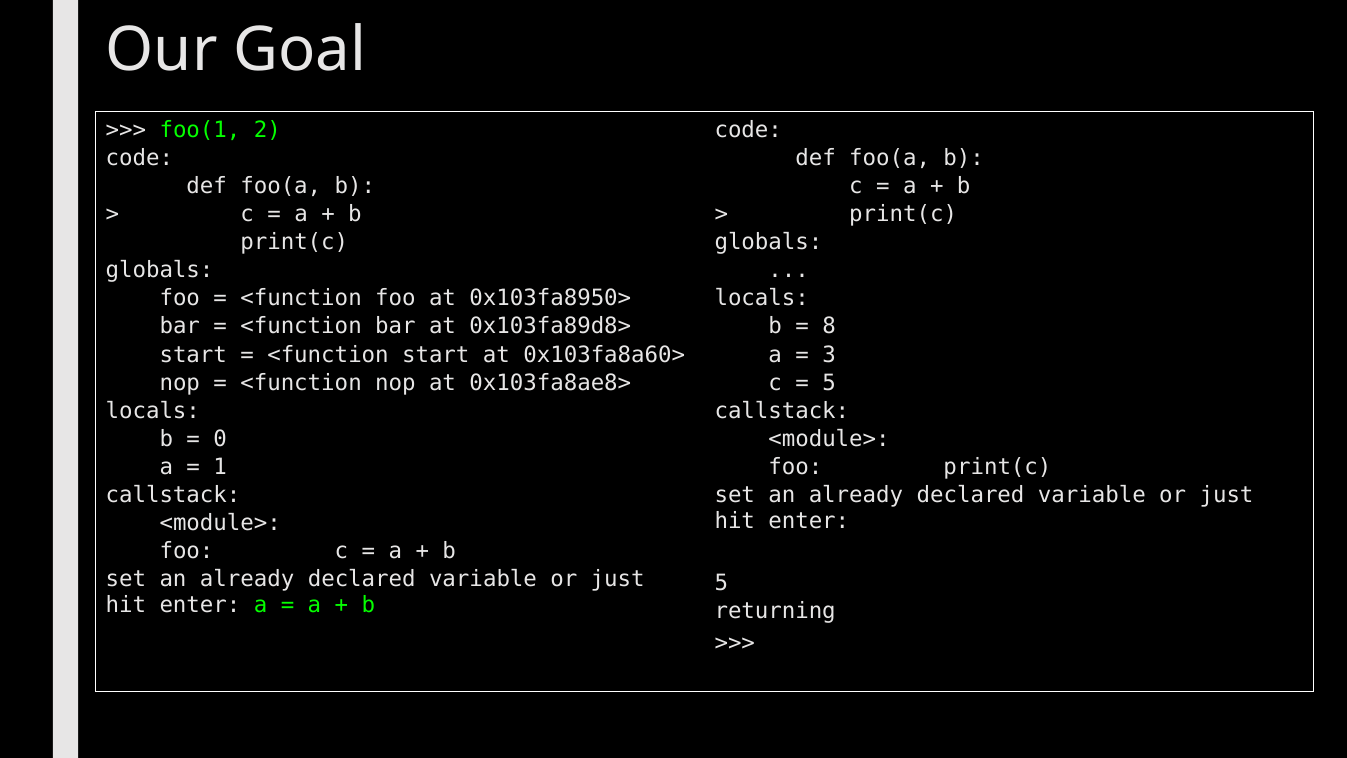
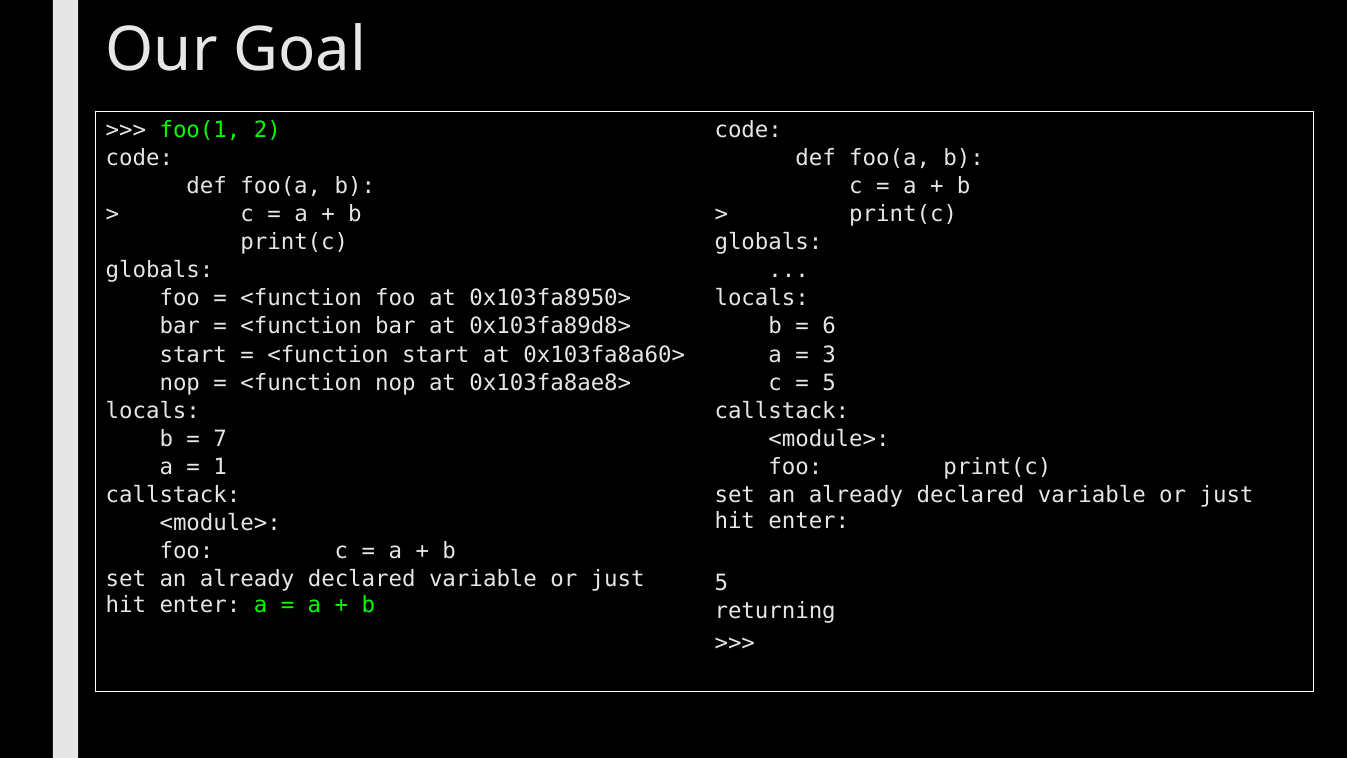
8: 8 -> 6 (829, 326)
0: 0 -> 7 (220, 439)
